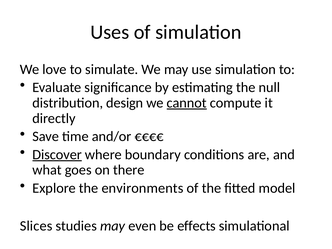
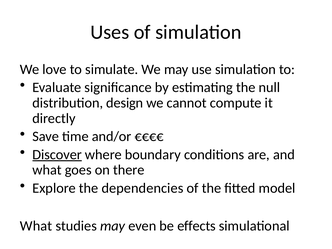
cannot underline: present -> none (187, 103)
environments: environments -> dependencies (142, 188)
Slices: Slices -> What (36, 226)
